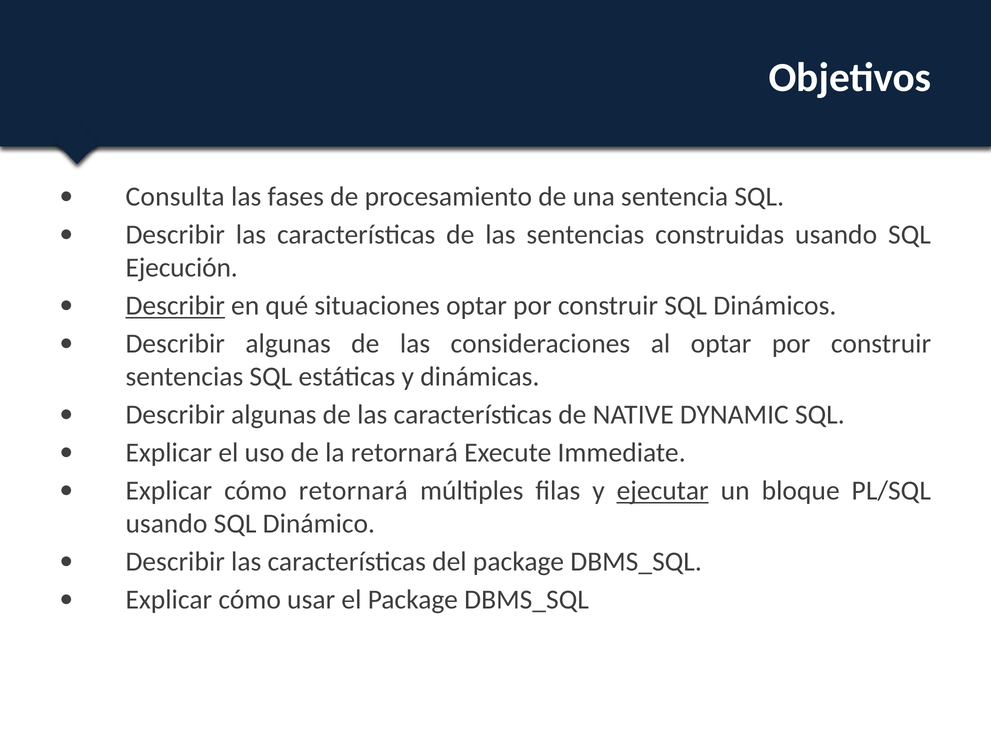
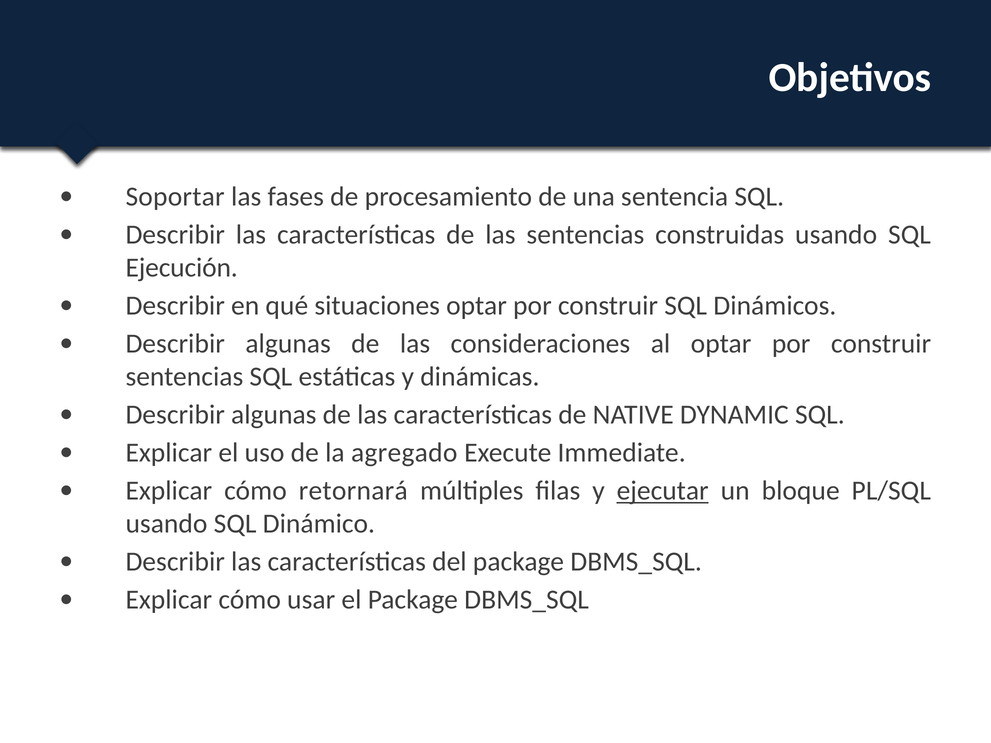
Consulta: Consulta -> Soportar (175, 197)
Describir underline: present -> none (175, 306)
la retornará: retornará -> agregado (404, 453)
